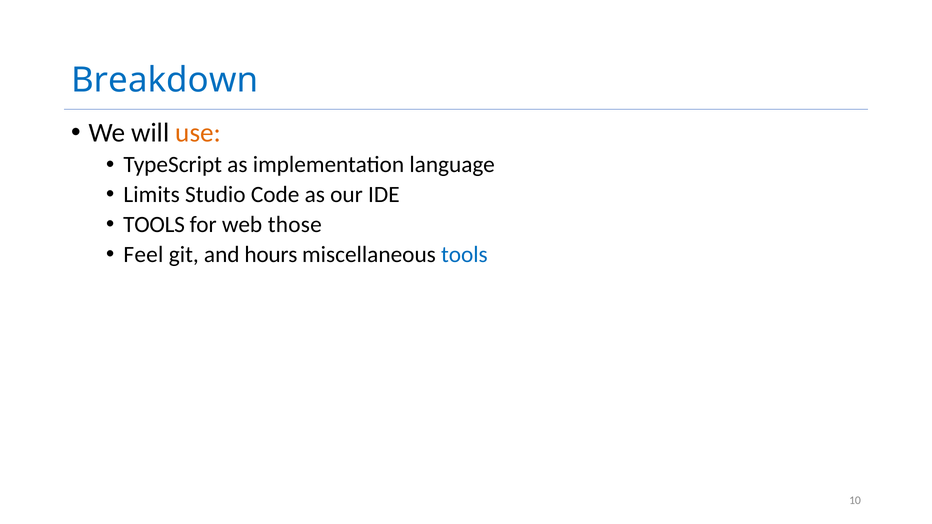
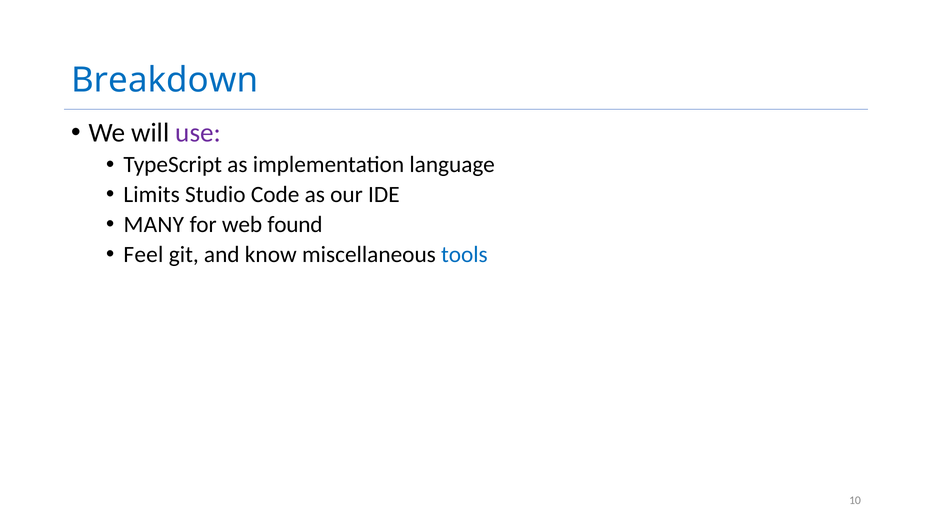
use colour: orange -> purple (198, 133)
TOOLS: TOOLS -> MANY (154, 225)
those: those -> found (295, 225)
hours: hours -> know (271, 255)
